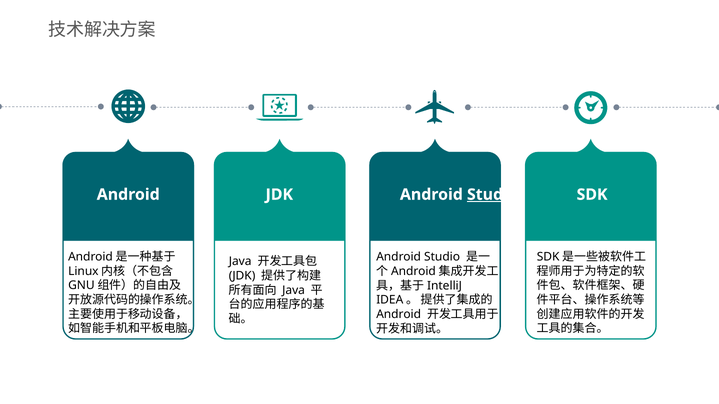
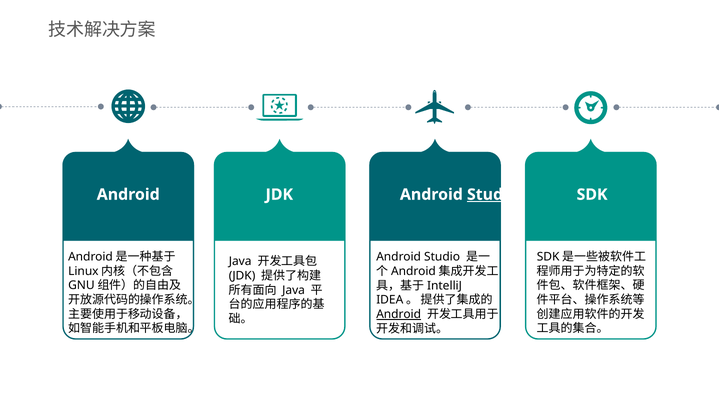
Android underline: none -> present (399, 315)
